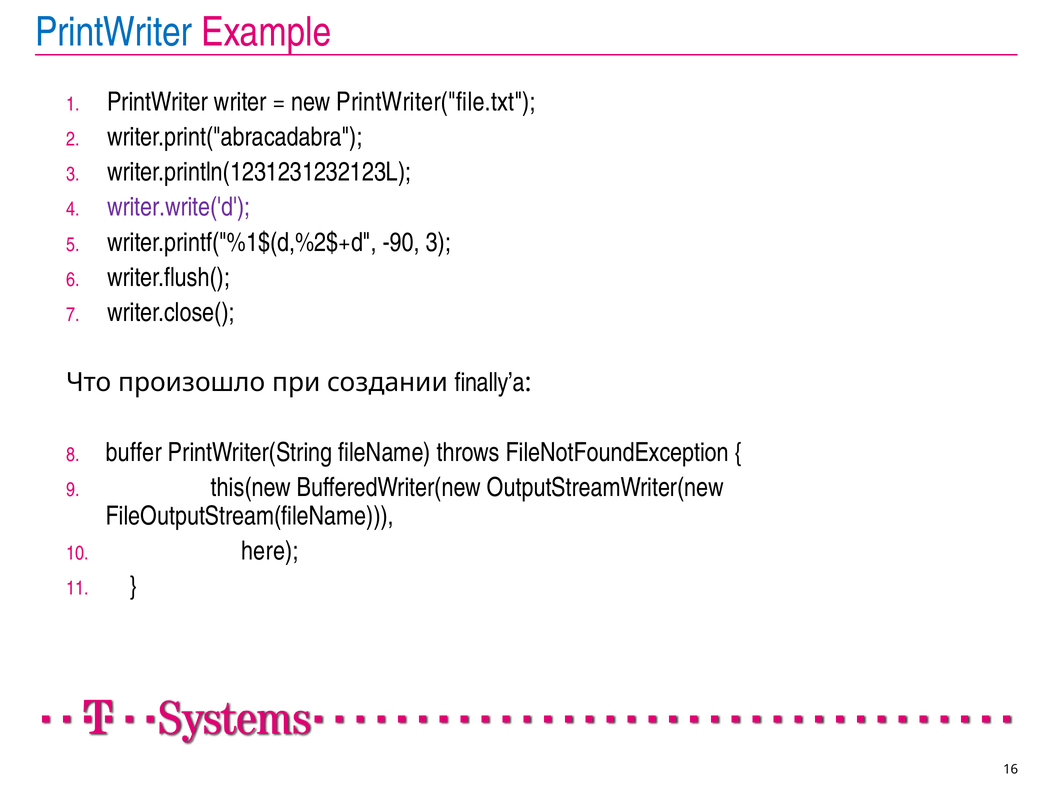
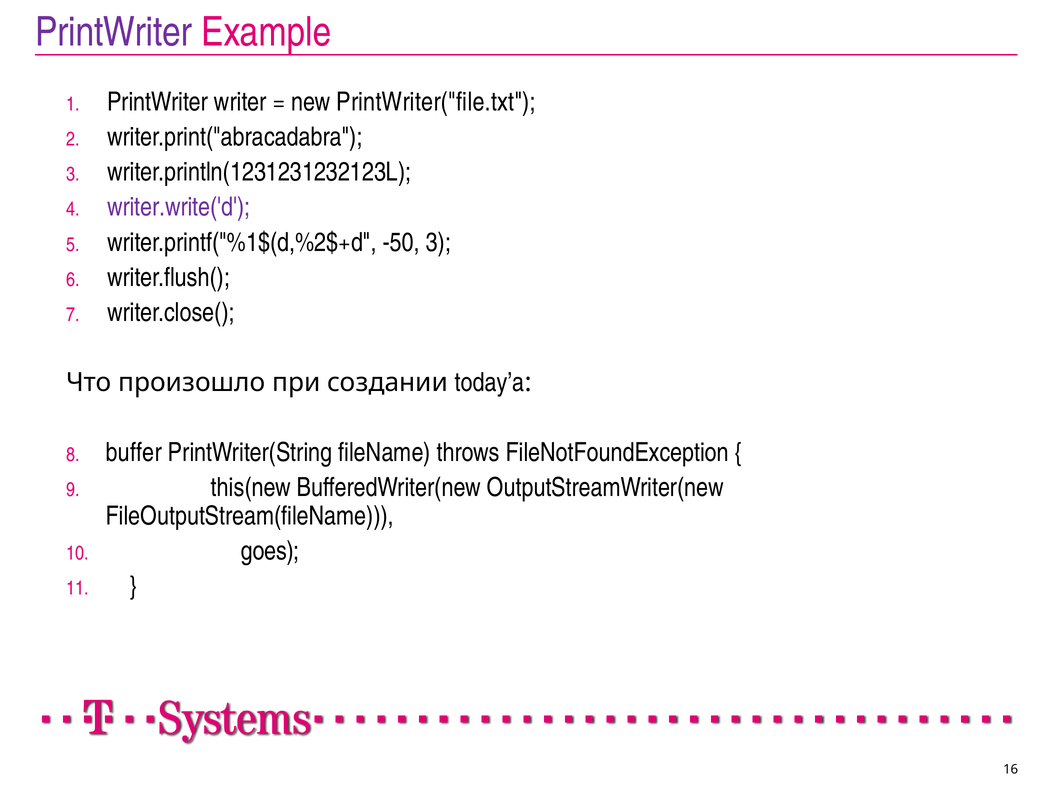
PrintWriter colour: blue -> purple (114, 32)
-90: -90 -> -50 (401, 242)
finally’a: finally’a -> today’a (490, 382)
here: here -> goes (270, 551)
